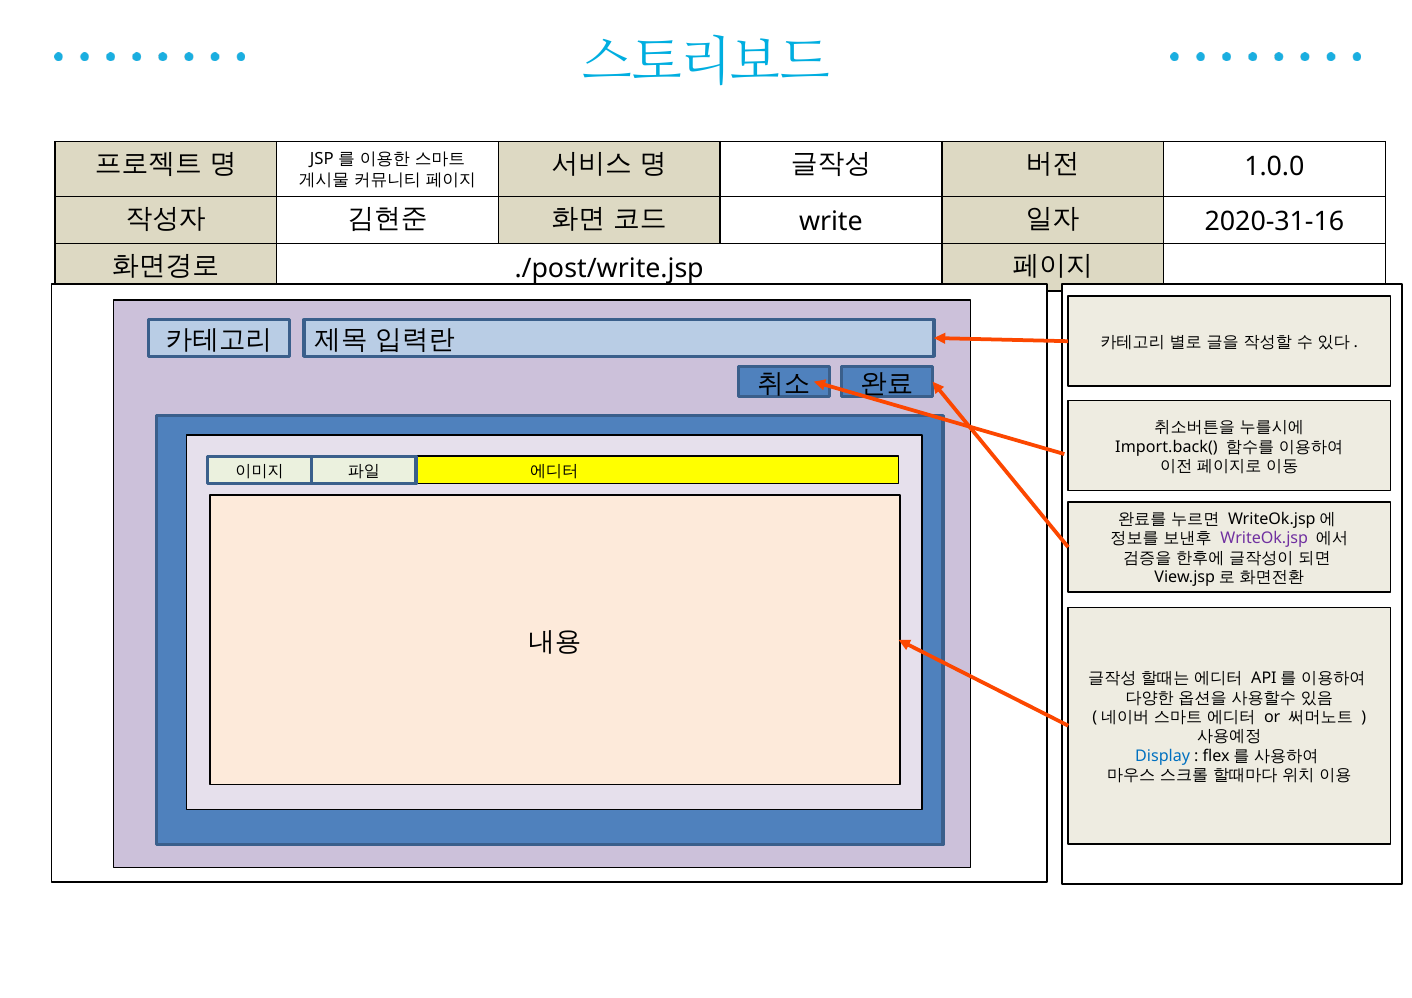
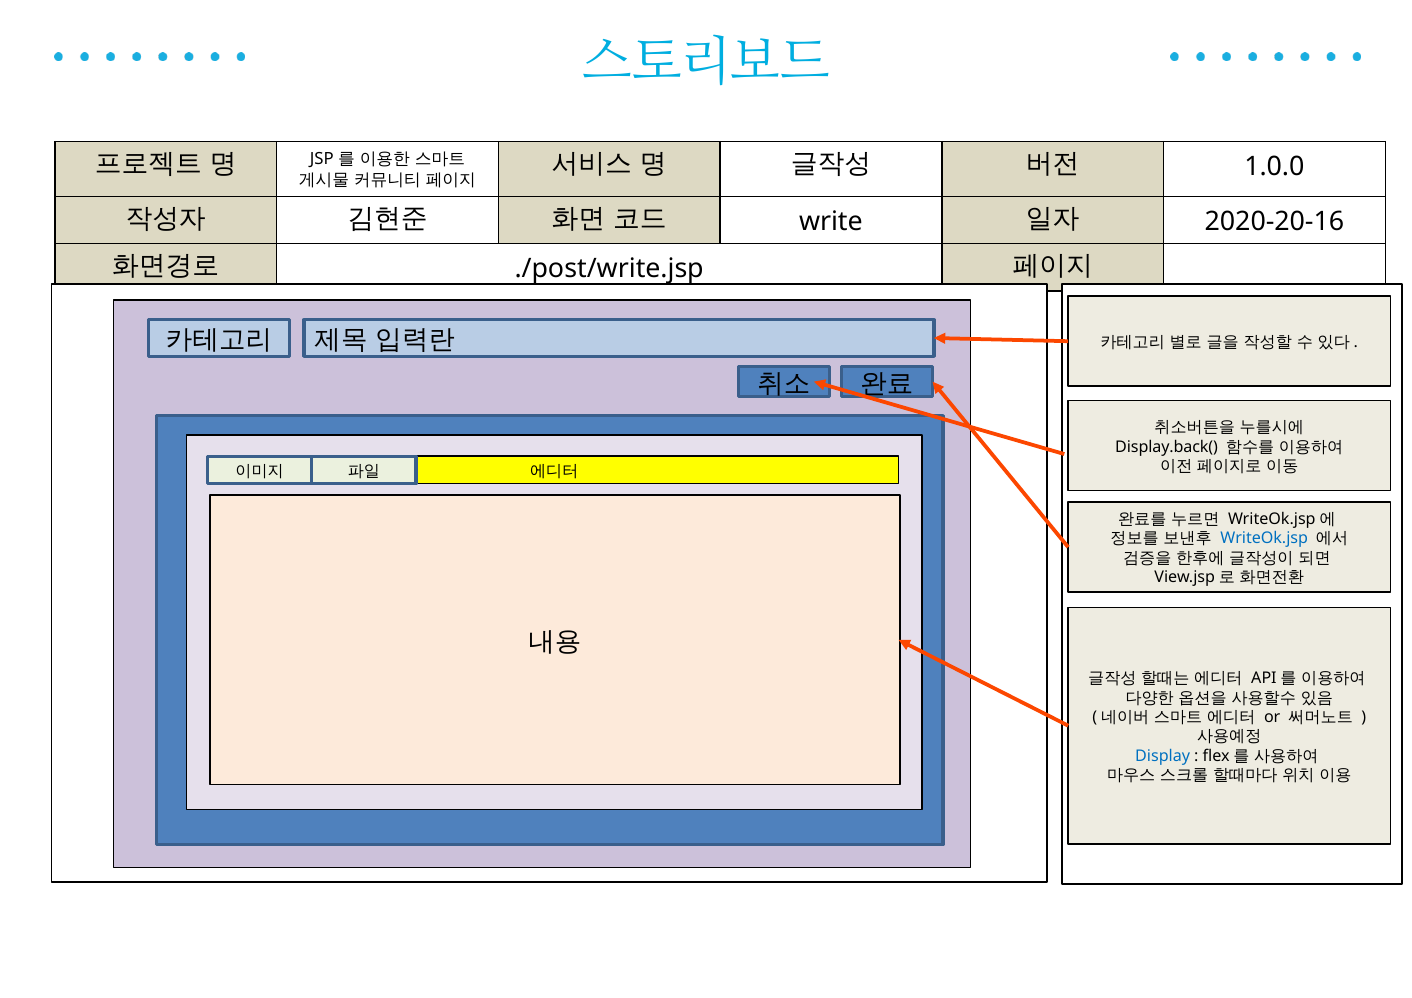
2020-31-16: 2020-31-16 -> 2020-20-16 (1274, 222)
Import.back(: Import.back( -> Display.back( (1167, 447)
WriteOk.jsp colour: purple -> blue (1264, 539)
